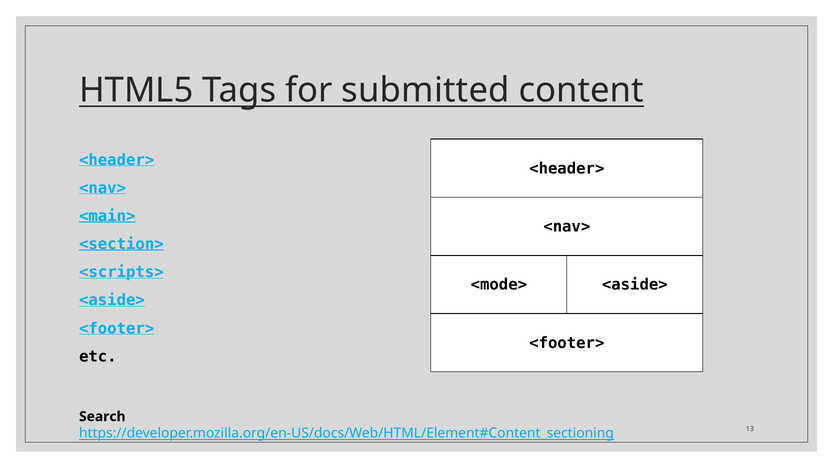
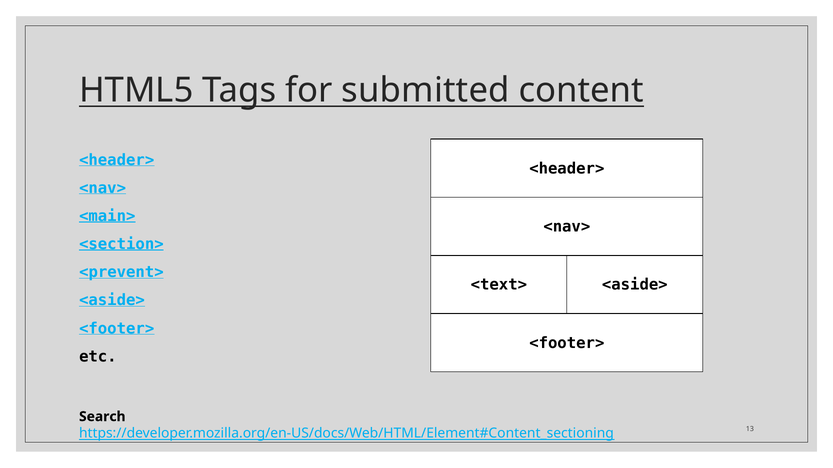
<scripts>: <scripts> -> <prevent> (121, 273)
<mode>: <mode> -> <text> (499, 285)
